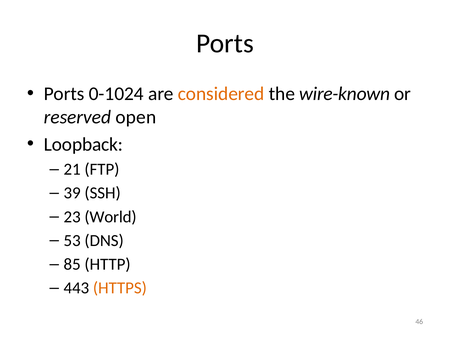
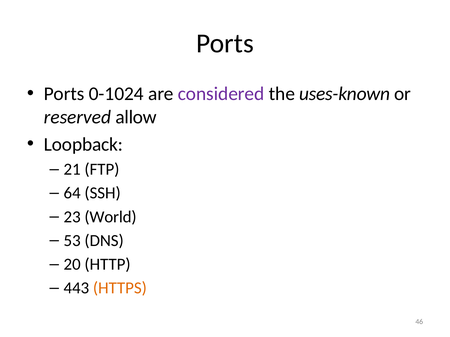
considered colour: orange -> purple (221, 94)
wire-known: wire-known -> uses-known (345, 94)
open: open -> allow (136, 117)
39: 39 -> 64 (72, 193)
85: 85 -> 20 (72, 265)
